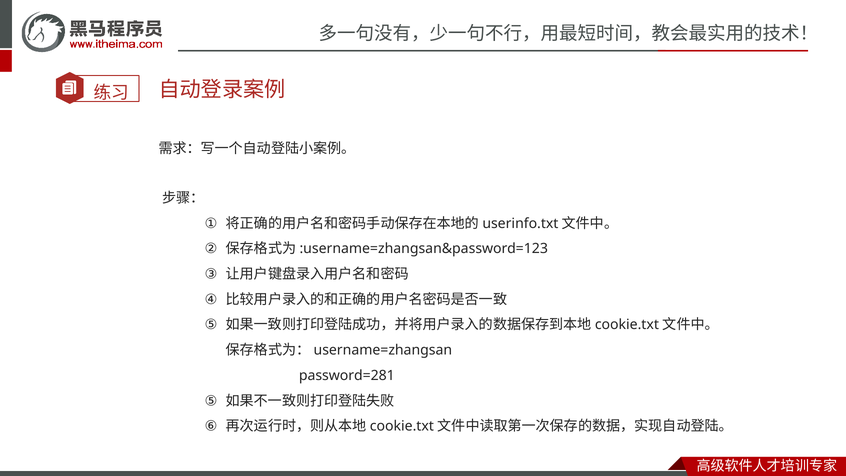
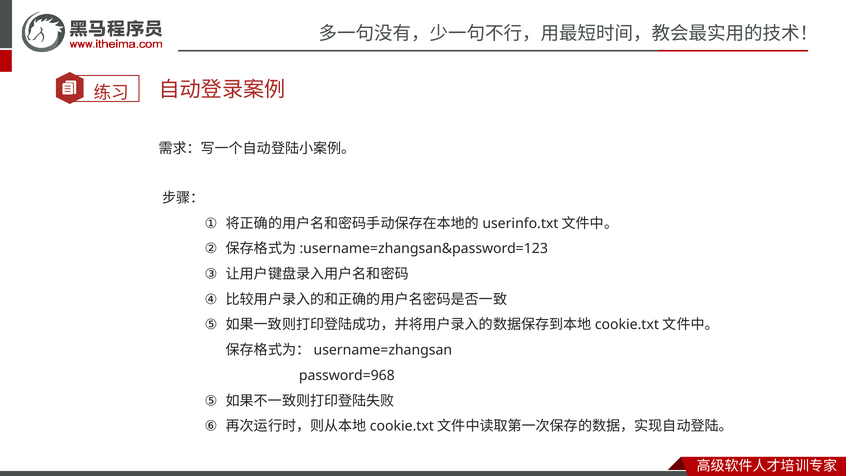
password=281: password=281 -> password=968 (347, 375)
